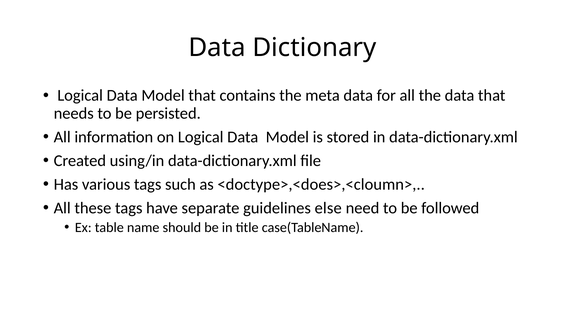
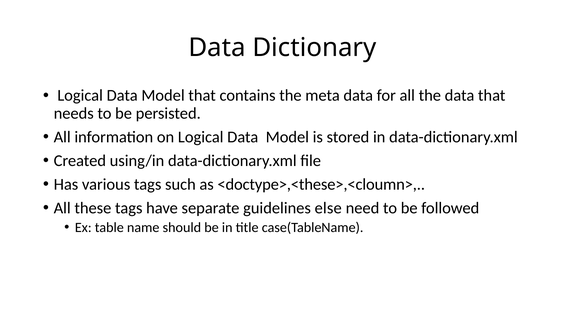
<doctype>,<does>,<cloumn>: <doctype>,<does>,<cloumn> -> <doctype>,<these>,<cloumn> (321, 184)
